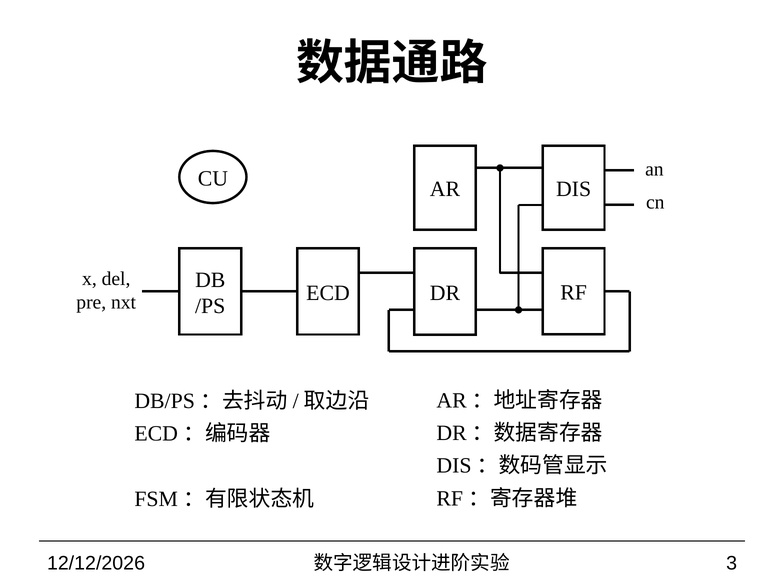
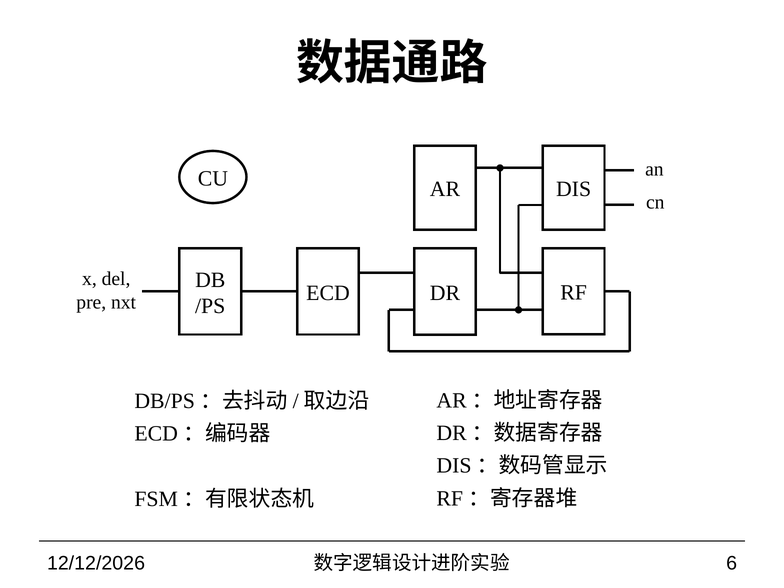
3: 3 -> 6 (732, 563)
